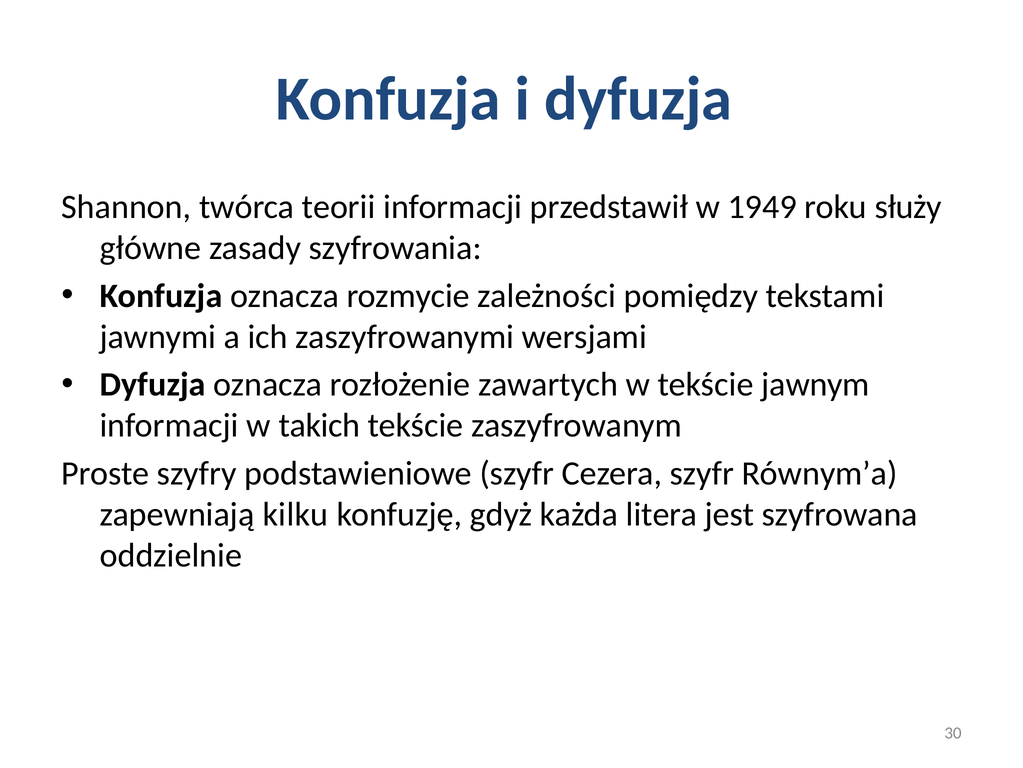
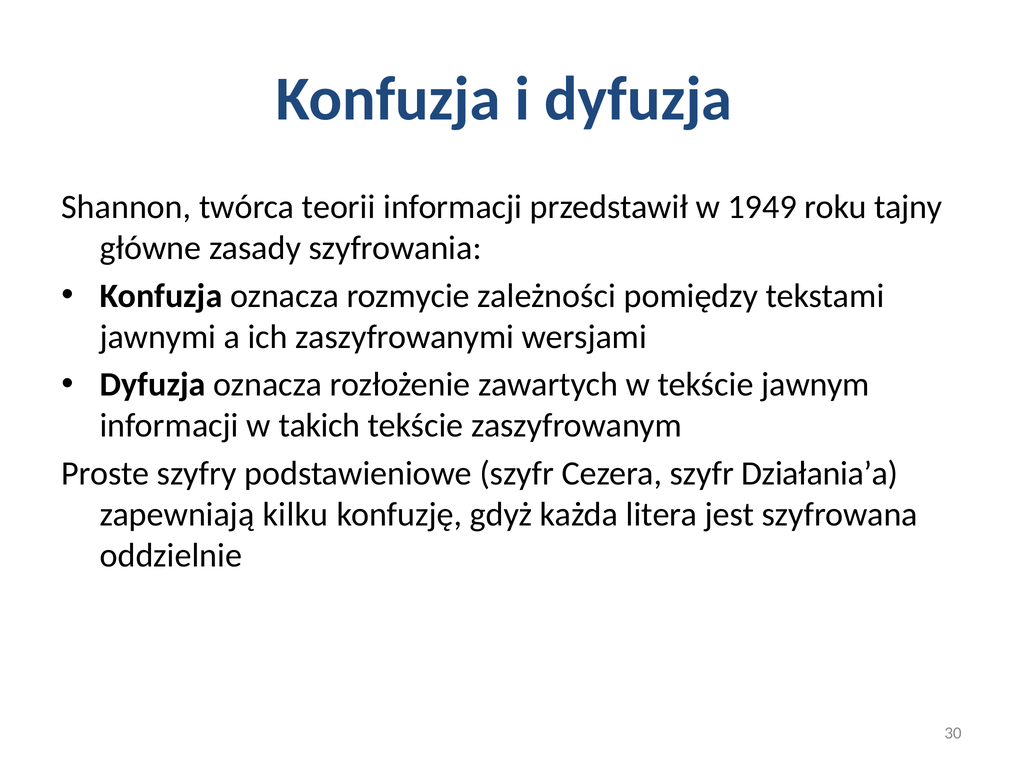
służy: służy -> tajny (908, 207)
Równym’a: Równym’a -> Działania’a (820, 473)
